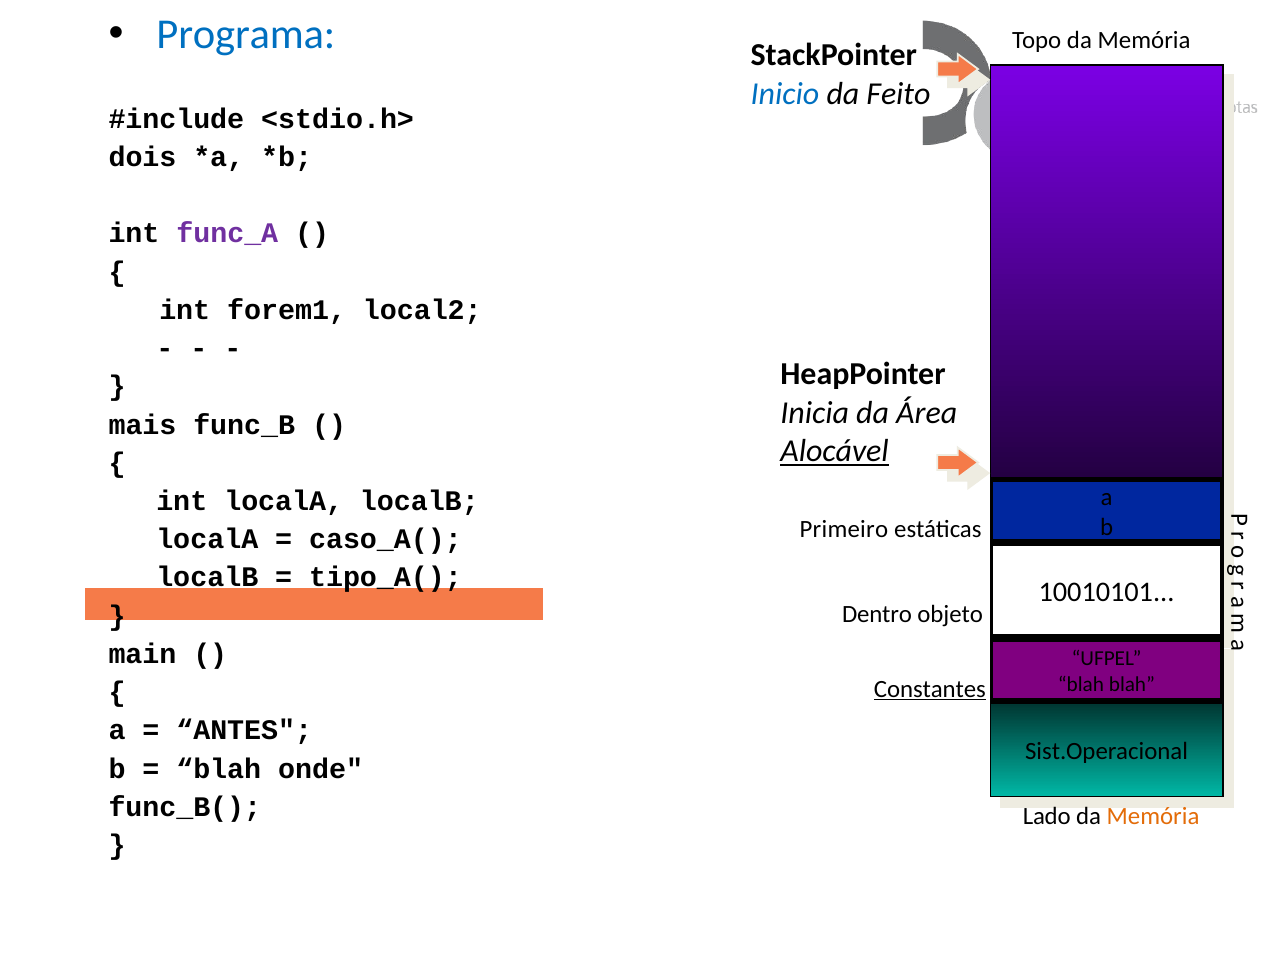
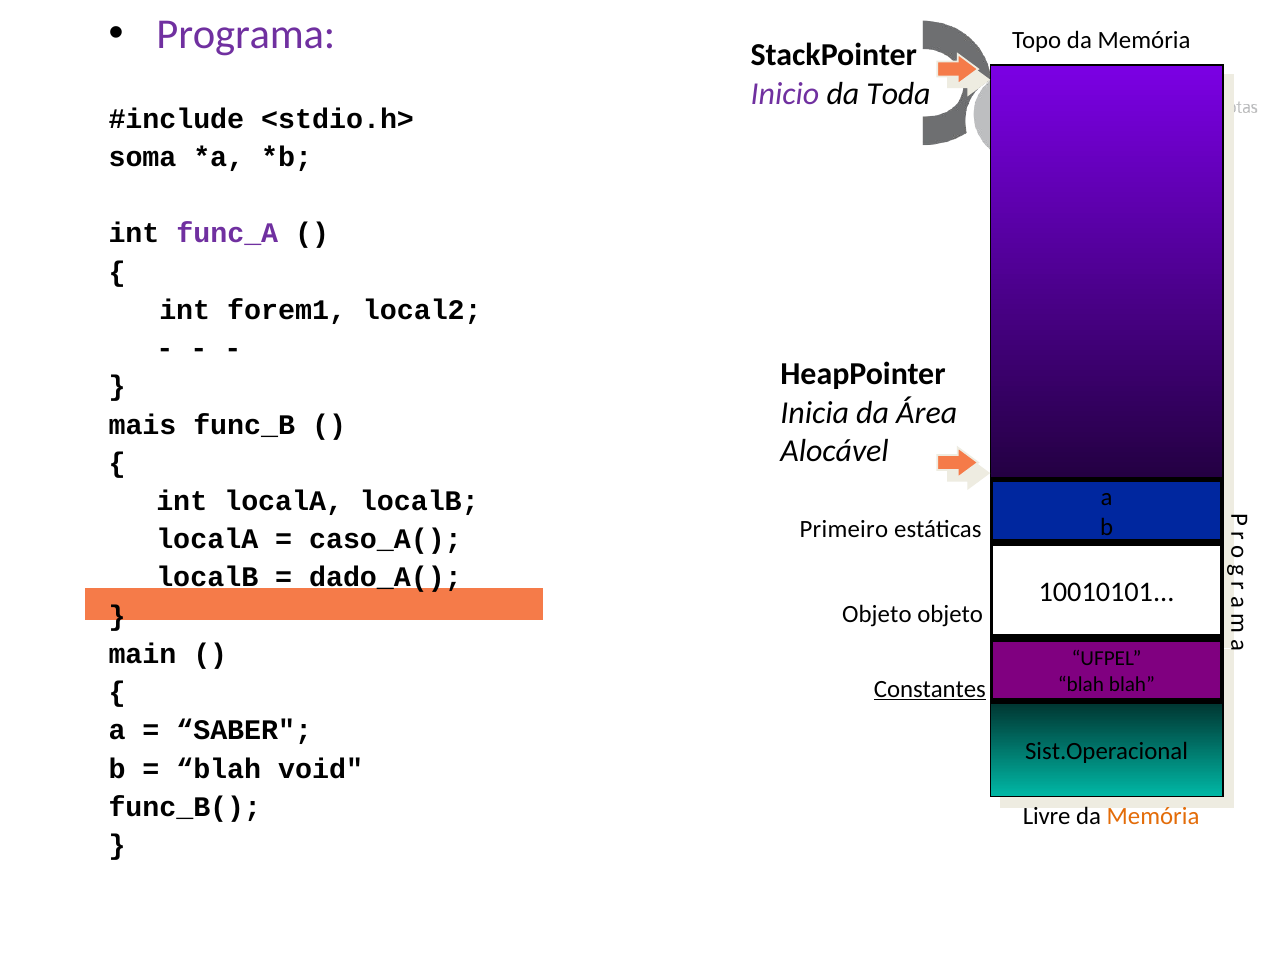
Programa colour: blue -> purple (246, 35)
Inicio colour: blue -> purple (785, 94)
Feito: Feito -> Toda (899, 94)
dois: dois -> soma (142, 157)
Alocável underline: present -> none (835, 451)
tipo_A(: tipo_A( -> dado_A( (385, 578)
Dentro: Dentro -> Objeto (877, 615)
ANTES: ANTES -> SABER (244, 731)
onde: onde -> void (321, 769)
Lado: Lado -> Livre (1047, 817)
